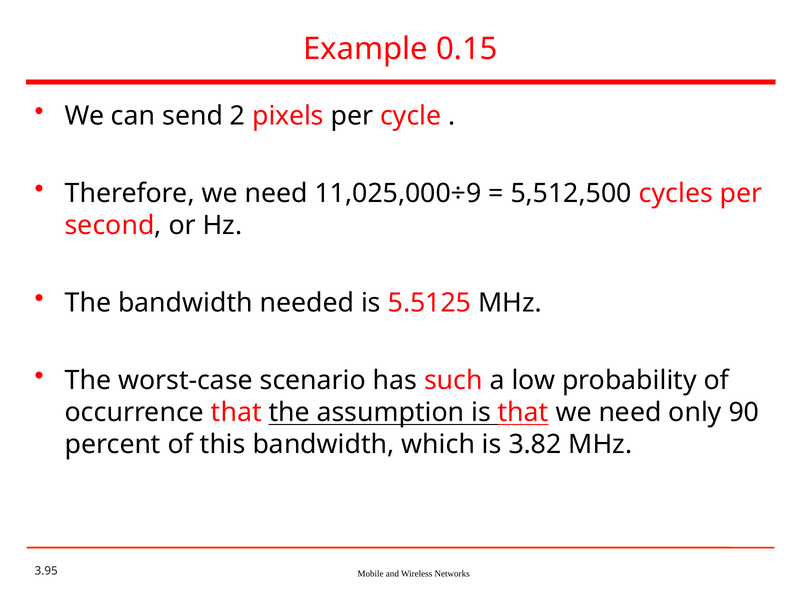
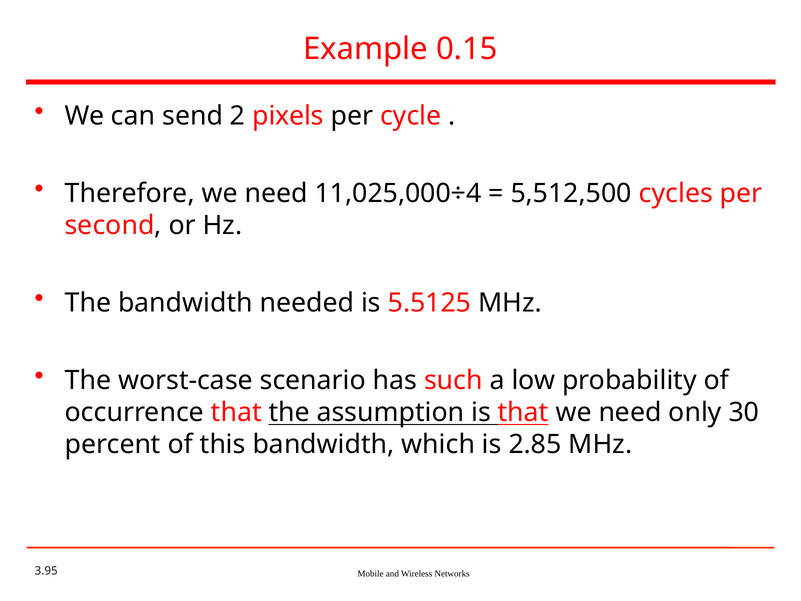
11,025,000÷9: 11,025,000÷9 -> 11,025,000÷4 (398, 193)
90: 90 -> 30 (744, 412)
3.82: 3.82 -> 2.85 (535, 444)
